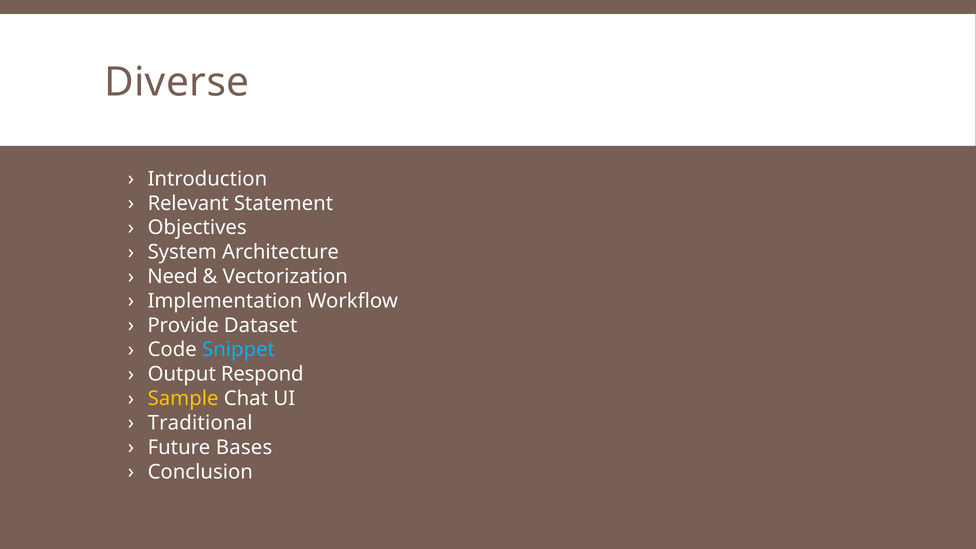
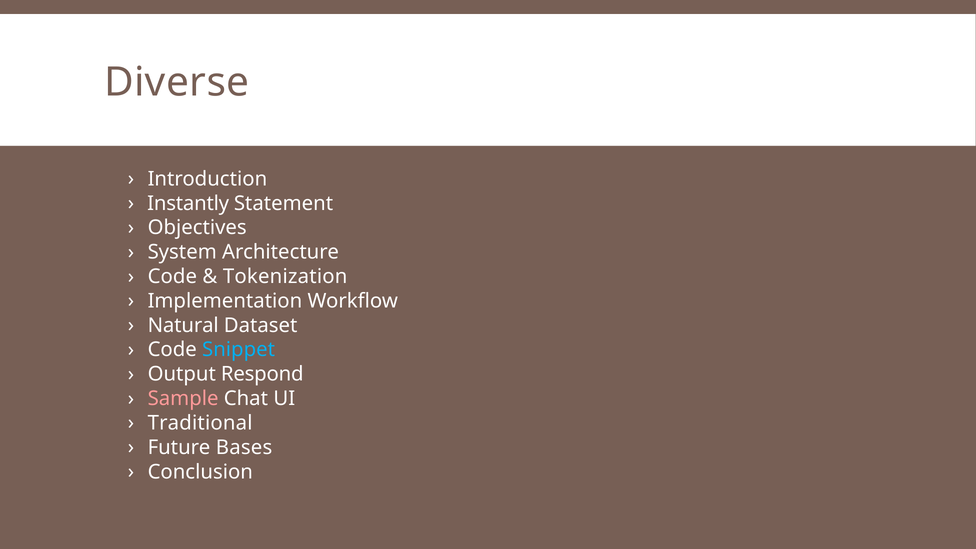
Relevant: Relevant -> Instantly (188, 203)
Need: Need -> Code (172, 277)
Vectorization: Vectorization -> Tokenization (285, 277)
Provide: Provide -> Natural (183, 325)
Sample colour: yellow -> pink (183, 399)
